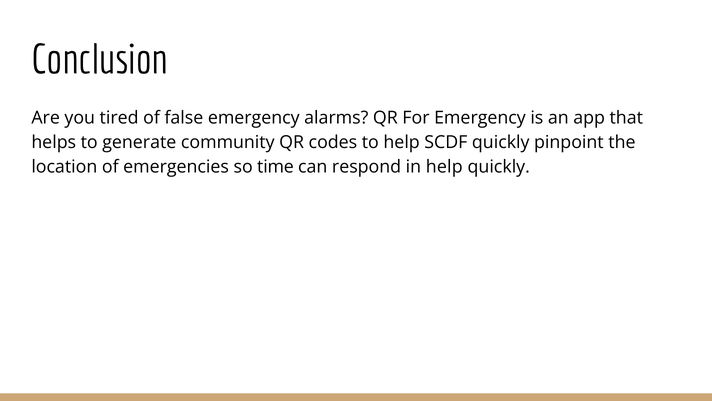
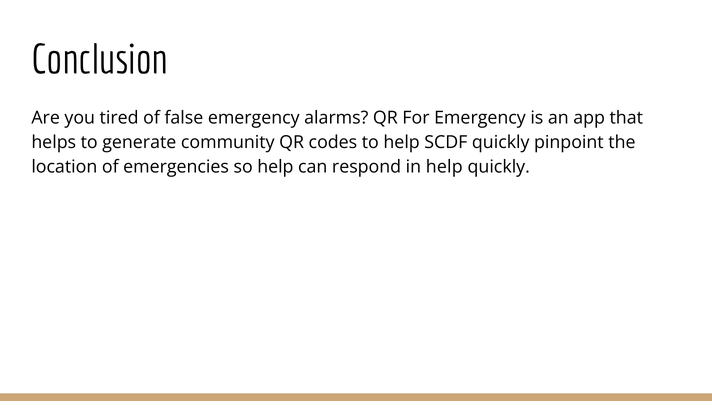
so time: time -> help (275, 167)
